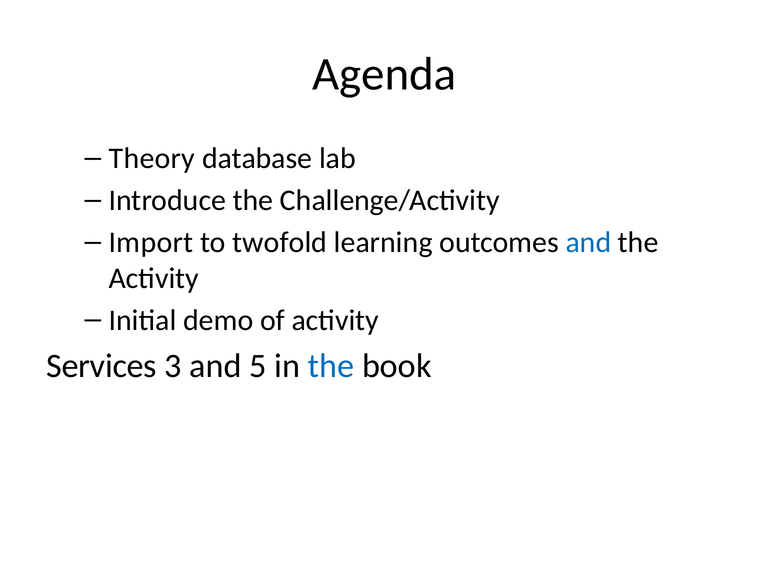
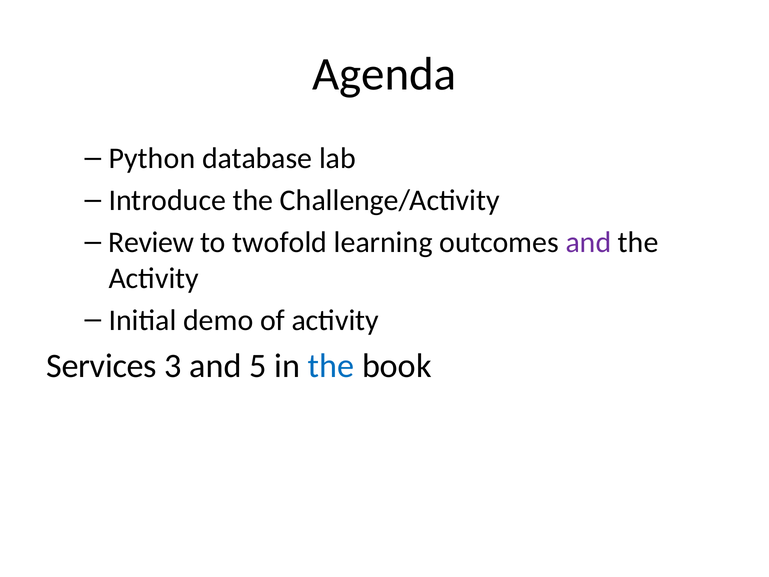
Theory: Theory -> Python (152, 158)
Import: Import -> Review (151, 242)
and colour: blue -> purple (588, 242)
